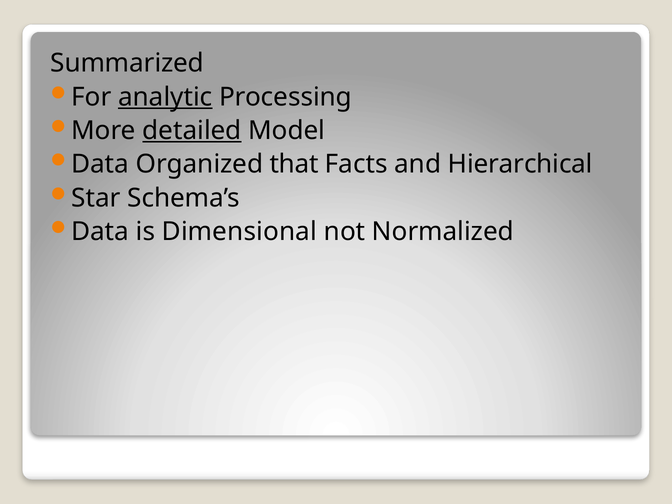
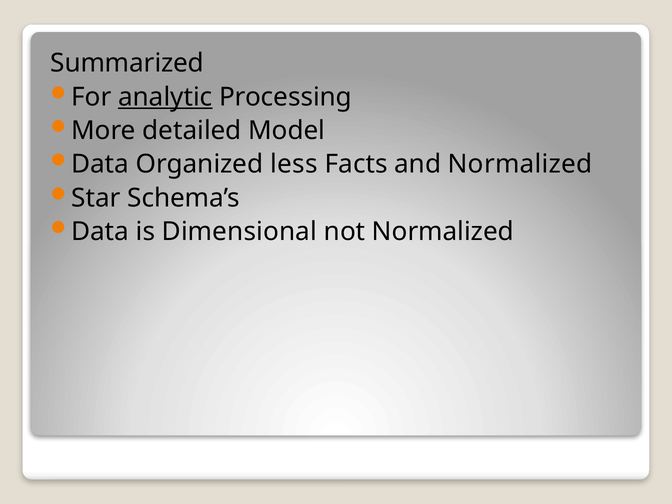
detailed underline: present -> none (192, 131)
that: that -> less (294, 164)
and Hierarchical: Hierarchical -> Normalized (520, 164)
